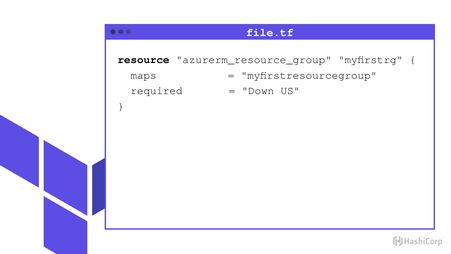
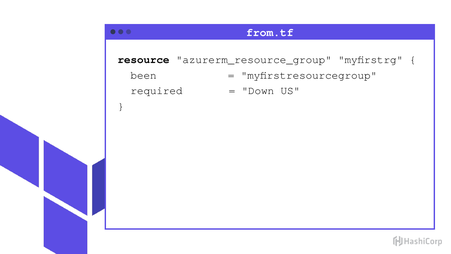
file.tf: file.tf -> from.tf (270, 33)
maps: maps -> been (144, 75)
